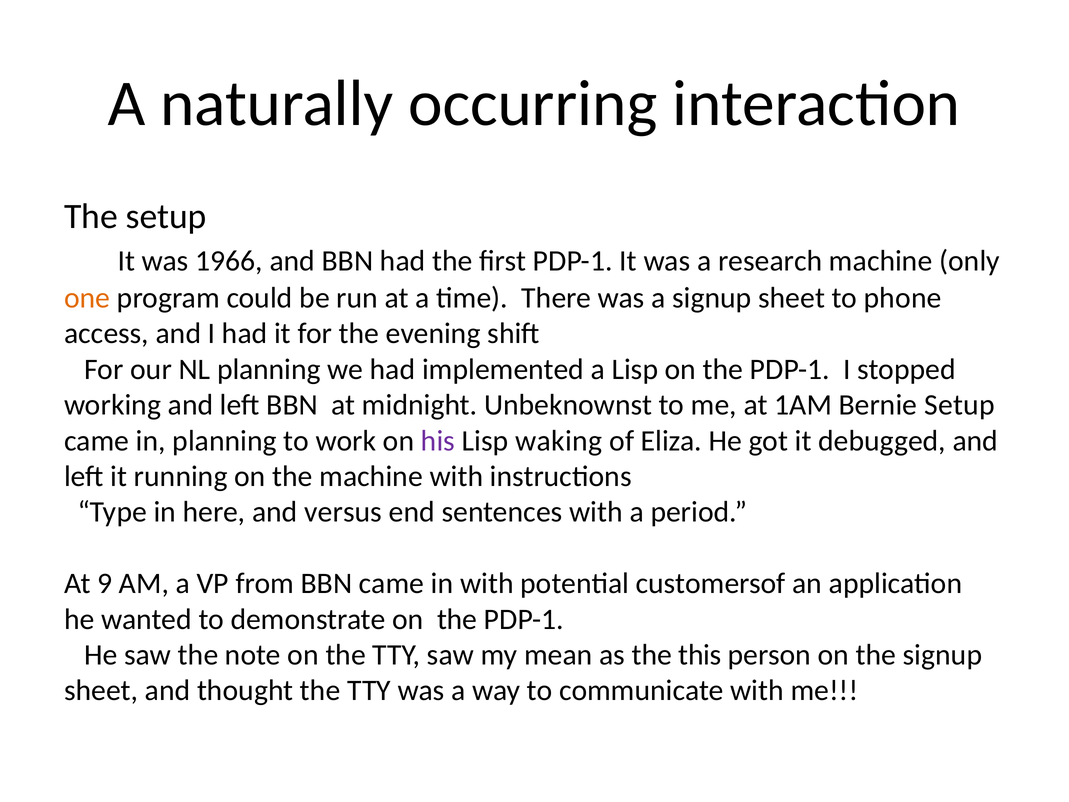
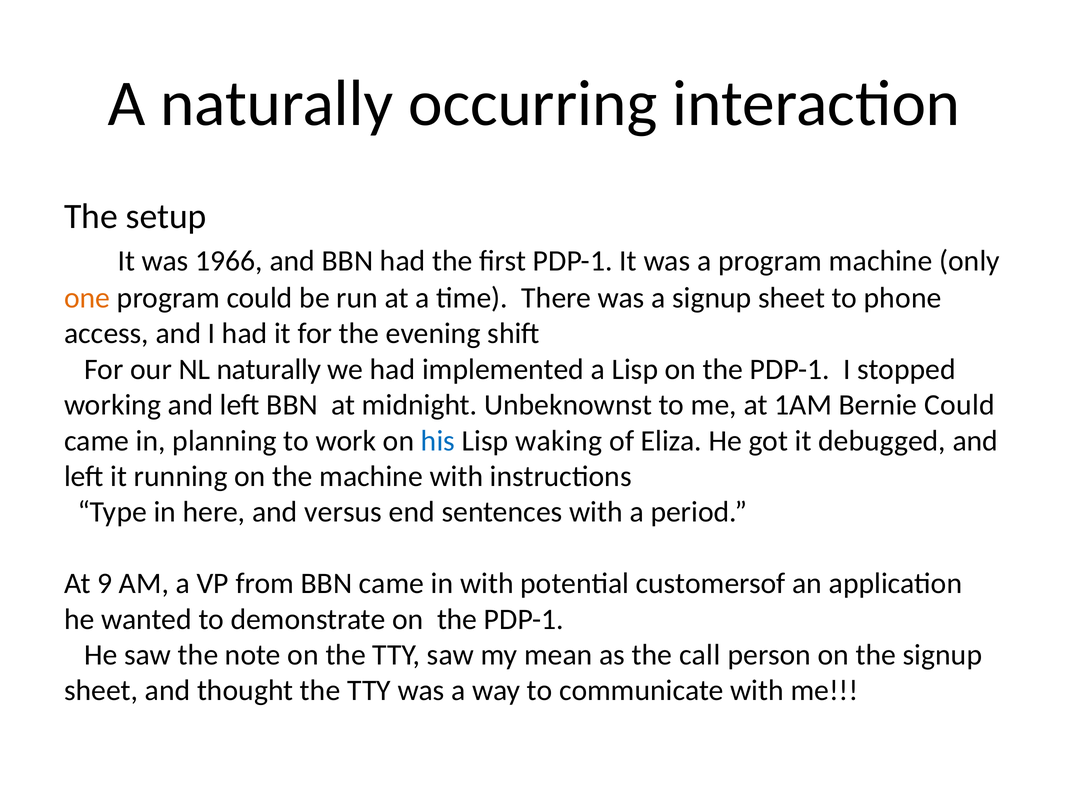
a research: research -> program (770, 261)
NL planning: planning -> naturally (269, 369)
Bernie Setup: Setup -> Could (960, 405)
his colour: purple -> blue (438, 441)
this: this -> call (700, 655)
